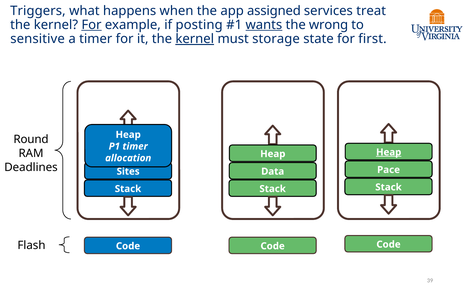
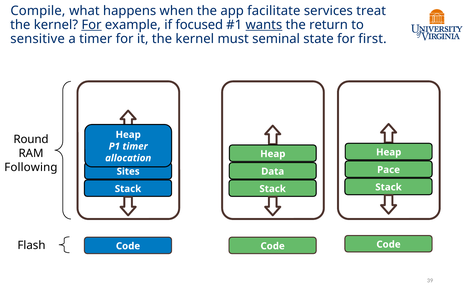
Triggers: Triggers -> Compile (38, 11)
assigned: assigned -> facilitate (274, 11)
posting: posting -> focused (199, 25)
wrong: wrong -> return (329, 25)
kernel underline: present -> none (195, 39)
storage: storage -> seminal (276, 39)
Heap underline: present -> none (389, 152)
Deadlines: Deadlines -> Following (31, 167)
